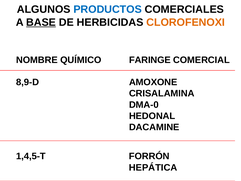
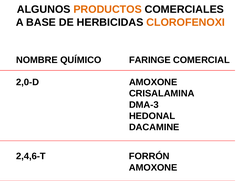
PRODUCTOS colour: blue -> orange (108, 9)
BASE underline: present -> none (41, 22)
8,9-D: 8,9-D -> 2,0-D (28, 82)
DMA-0: DMA-0 -> DMA-3 (144, 105)
1,4,5-T: 1,4,5-T -> 2,4,6-T (31, 156)
HEPÁTICA: HEPÁTICA -> AMOXONE (153, 167)
